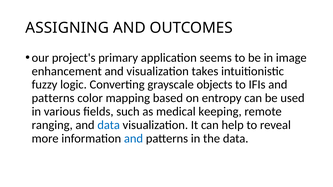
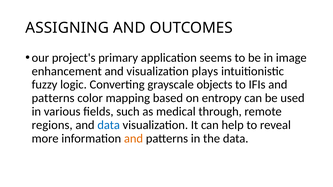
takes: takes -> plays (205, 71)
keeping: keeping -> through (220, 112)
ranging: ranging -> regions (52, 125)
and colour: blue -> orange (133, 139)
